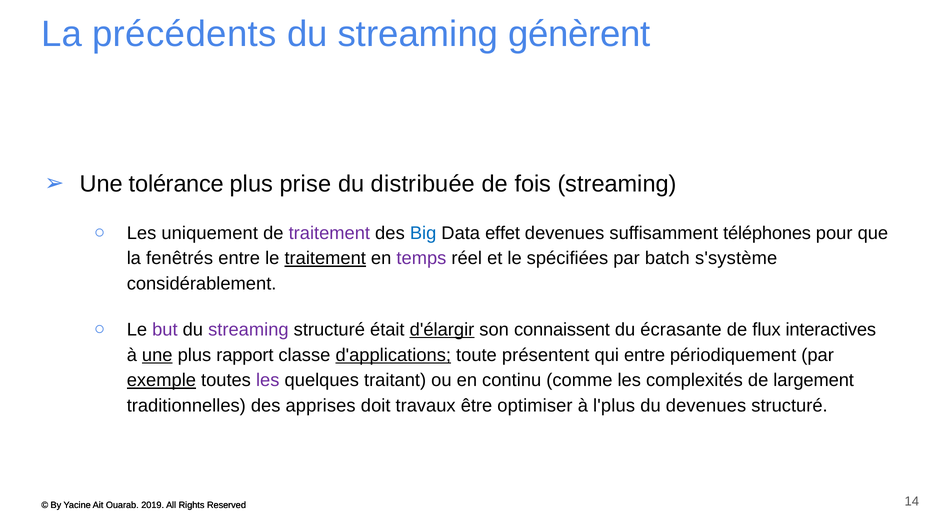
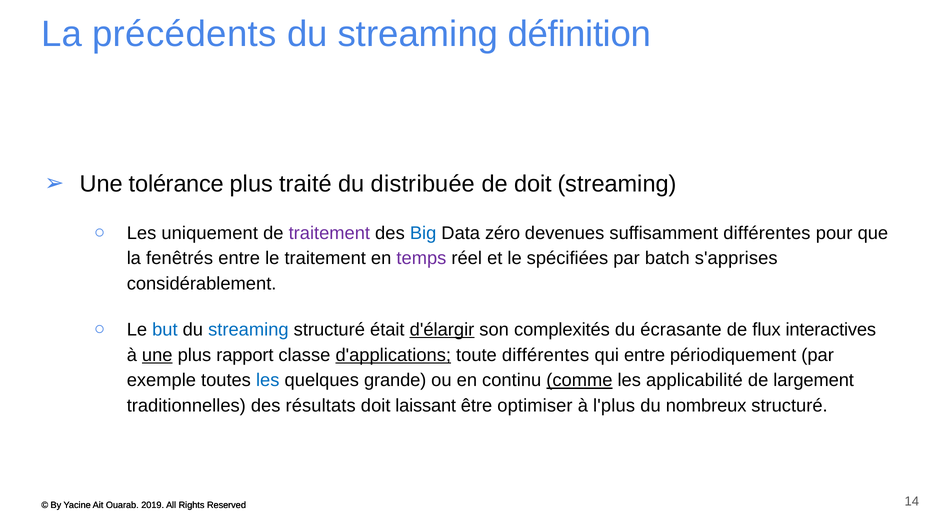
génèrent: génèrent -> définition (579, 34)
prise: prise -> traité (306, 184)
de fois: fois -> doit (533, 184)
effet: effet -> zéro (503, 233)
suffisamment téléphones: téléphones -> différentes (767, 233)
traitement underline: present -> none (325, 258)
s'système: s'système -> s'apprises (736, 258)
but colour: purple -> blue (165, 329)
streaming colour: purple -> blue (248, 329)
connaissent: connaissent -> complexités (562, 329)
toute présentent: présentent -> différentes (546, 355)
exemple underline: present -> none (161, 380)
les colour: purple -> blue (268, 380)
traitant: traitant -> grande (395, 380)
comme underline: none -> present (579, 380)
complexités: complexités -> applicabilité (694, 380)
apprises: apprises -> résultats (321, 405)
travaux: travaux -> laissant (426, 405)
du devenues: devenues -> nombreux (706, 405)
